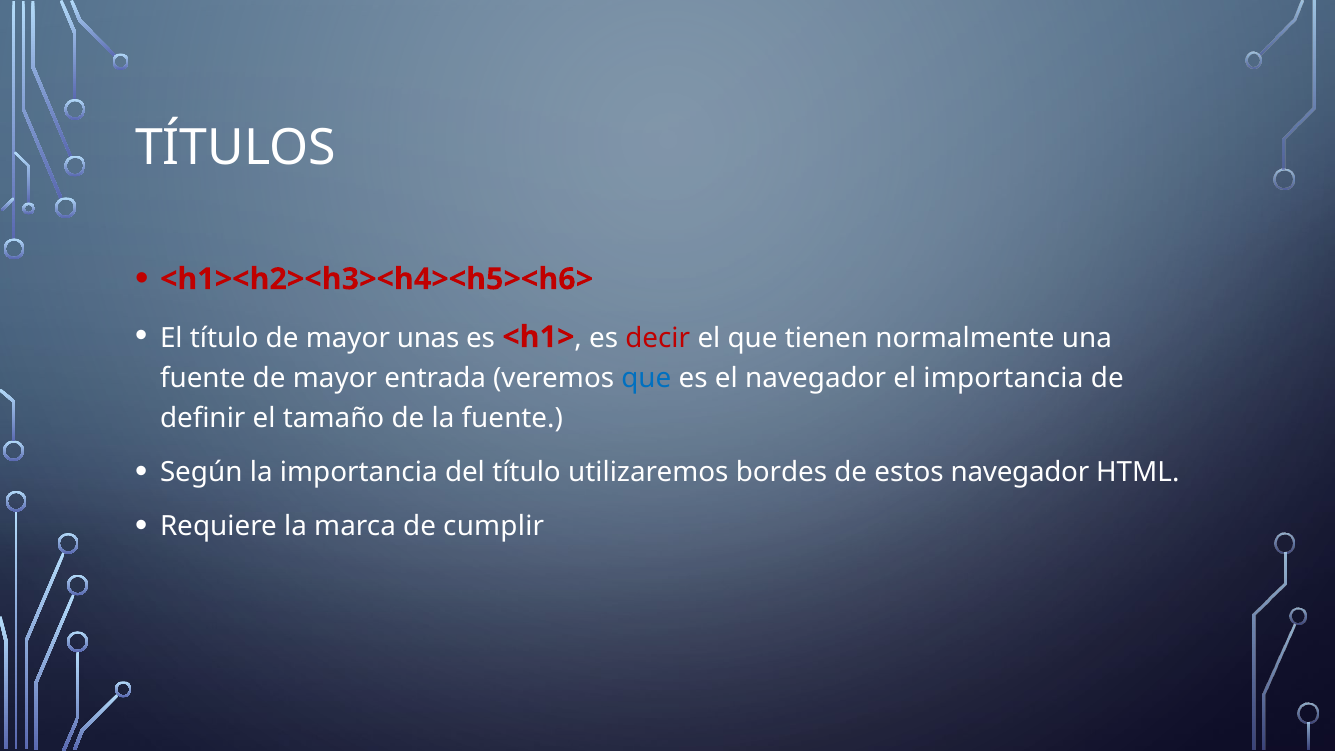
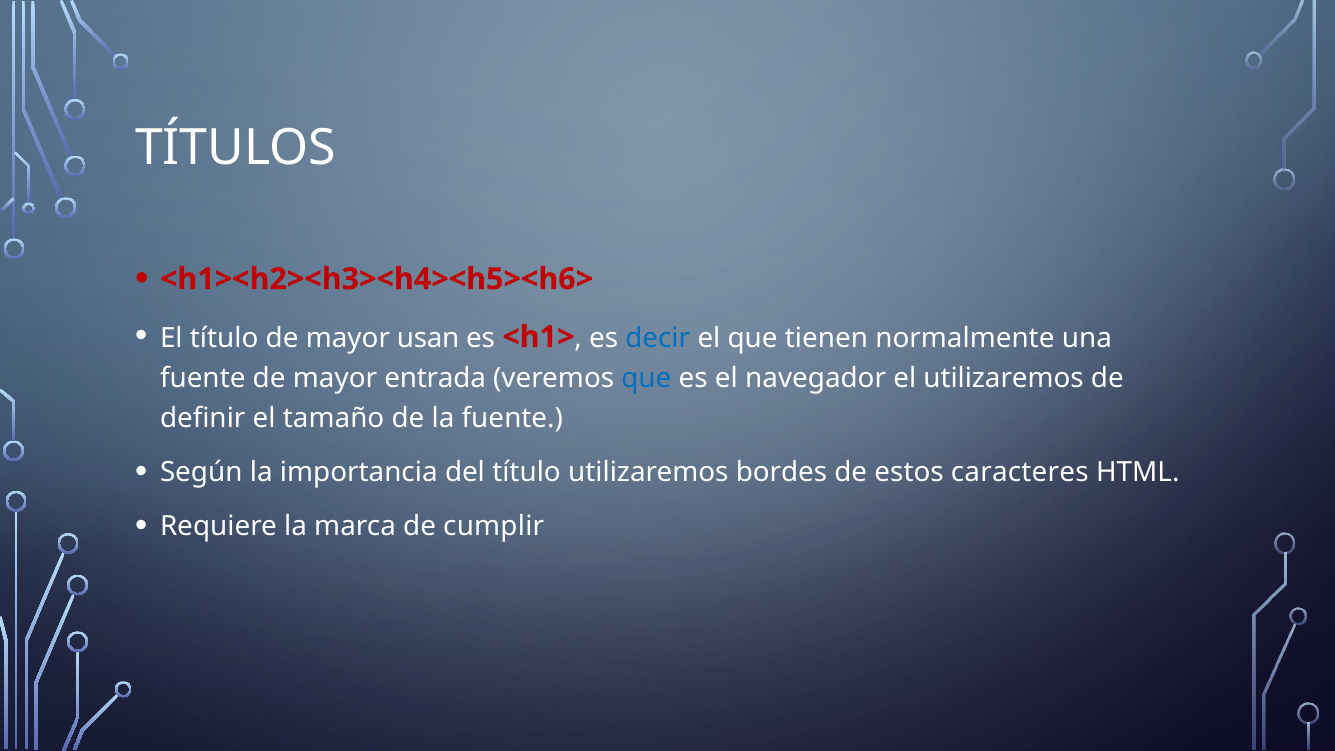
unas: unas -> usan (428, 338)
decir colour: red -> blue (658, 338)
el importancia: importancia -> utilizaremos (1004, 379)
estos navegador: navegador -> caracteres (1020, 473)
